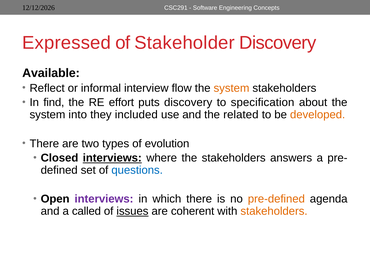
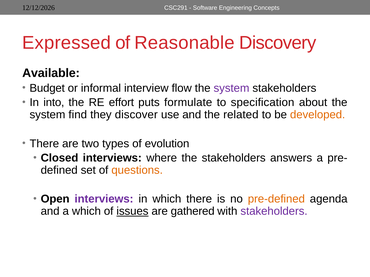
Stakeholder: Stakeholder -> Reasonable (185, 43)
Reflect: Reflect -> Budget (47, 88)
system colour: orange -> purple (231, 88)
find: find -> into (54, 103)
puts discovery: discovery -> formulate (188, 103)
into: into -> find (78, 115)
included: included -> discover (136, 115)
interviews underline: present -> none (112, 158)
questions colour: blue -> orange (137, 170)
a called: called -> which (86, 212)
coherent: coherent -> gathered (193, 212)
stakeholders colour: orange -> purple (274, 212)
